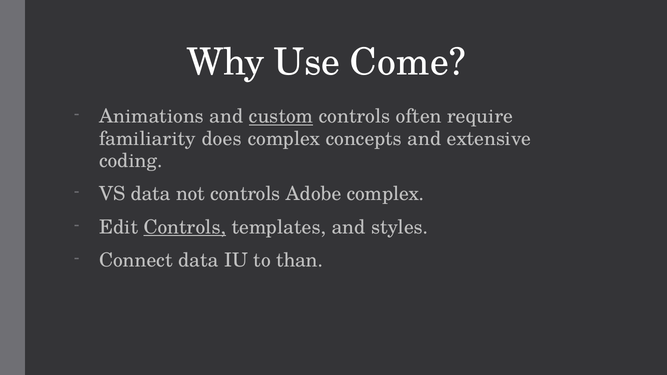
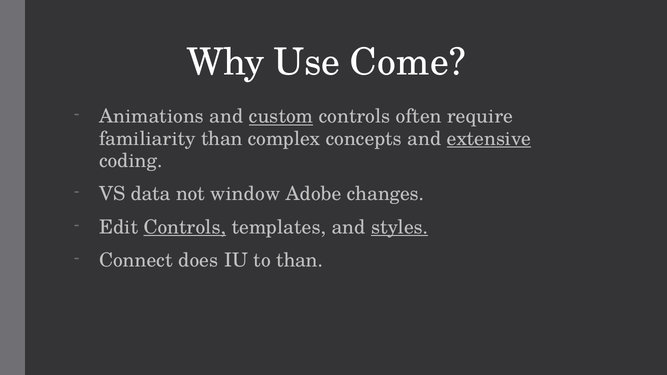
familiarity does: does -> than (222, 139)
extensive underline: none -> present (489, 139)
not controls: controls -> window (245, 194)
Adobe complex: complex -> changes (386, 194)
styles underline: none -> present (400, 227)
Connect data: data -> does (198, 261)
